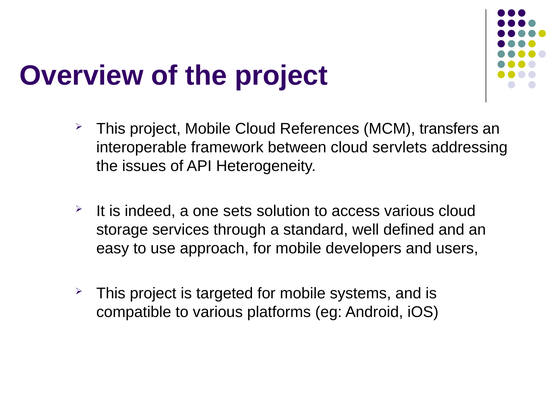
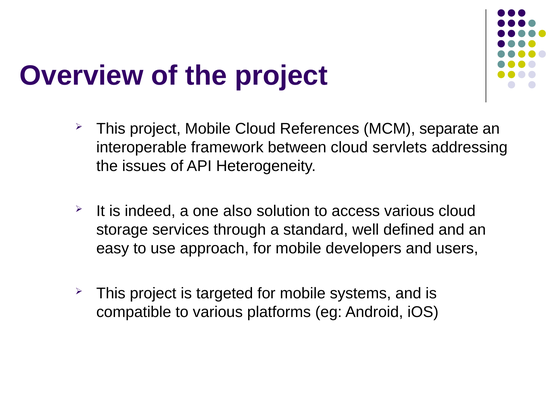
transfers: transfers -> separate (449, 129)
sets: sets -> also (238, 211)
